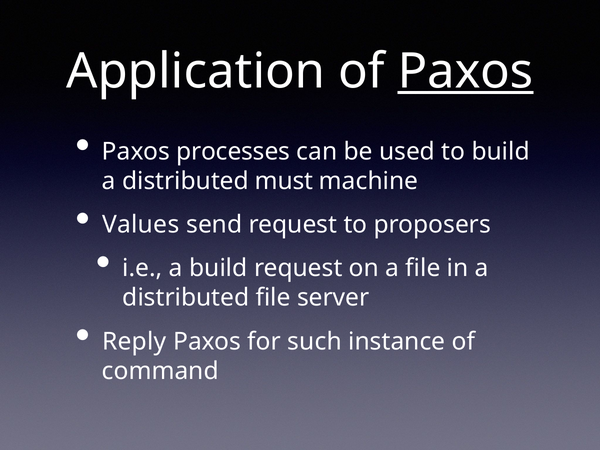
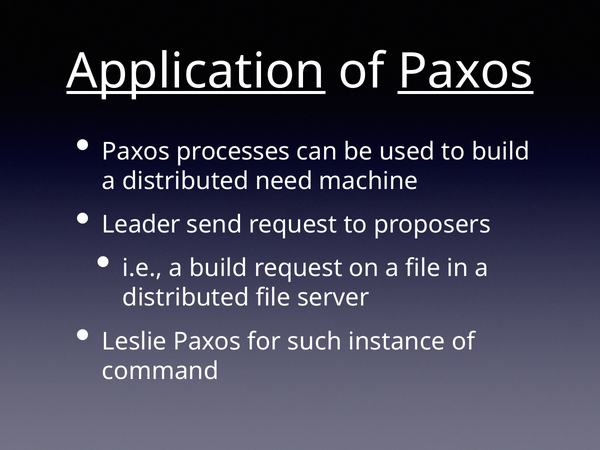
Application underline: none -> present (196, 71)
must: must -> need (284, 181)
Values: Values -> Leader (141, 225)
Reply: Reply -> Leslie (134, 341)
